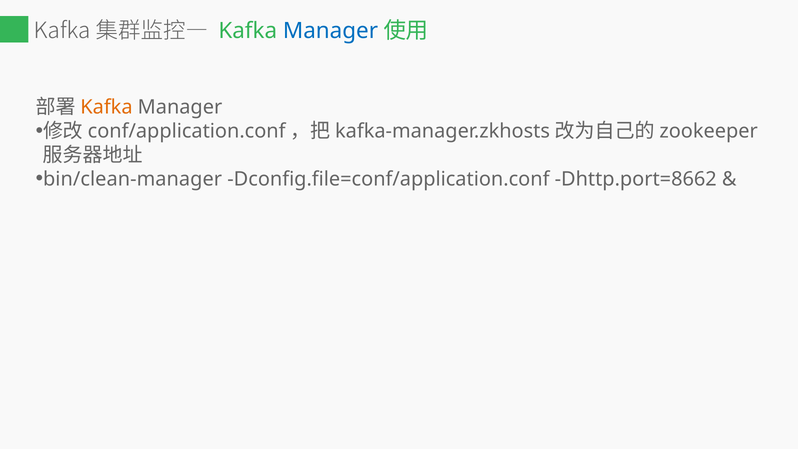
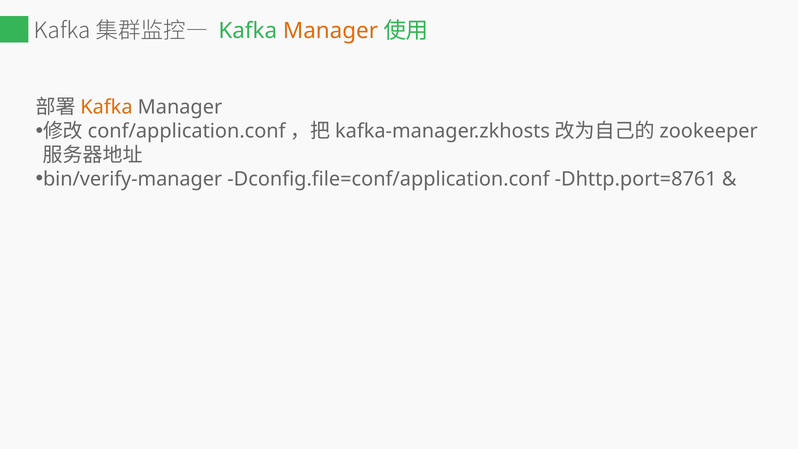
Manager colour: blue -> orange (330, 31)
bin/clean-manager: bin/clean-manager -> bin/verify-manager (133, 179)
Dhttp.port=8662: Dhttp.port=8662 -> Dhttp.port=8761 (636, 179)
